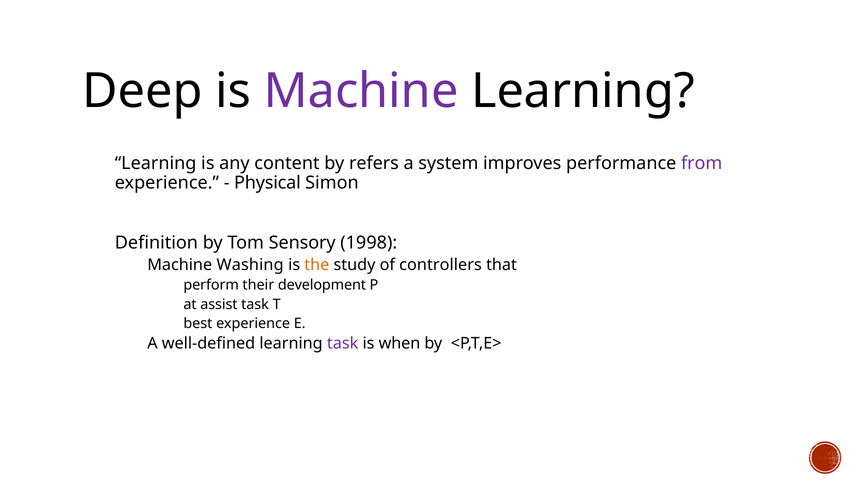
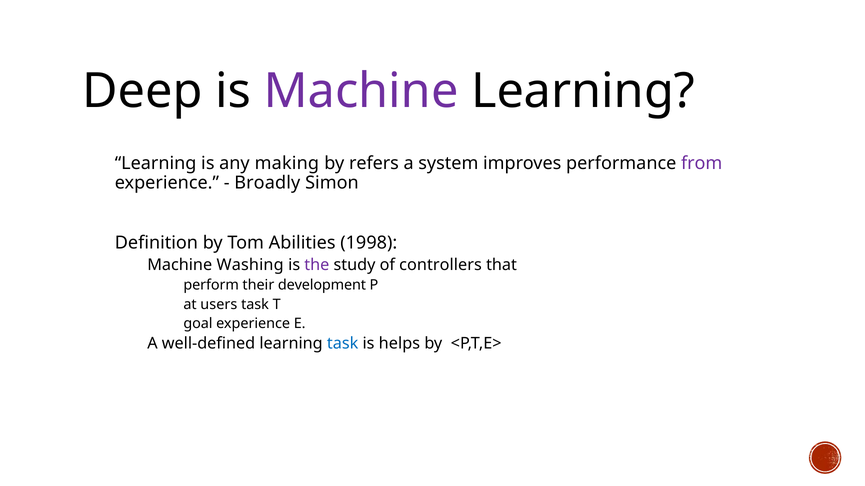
content: content -> making (287, 163)
Physical: Physical -> Broadly (267, 183)
Sensory: Sensory -> Abilities (302, 243)
the colour: orange -> purple (317, 265)
assist: assist -> users (219, 305)
best: best -> goal (198, 324)
task colour: purple -> blue (343, 344)
when: when -> helps (399, 344)
